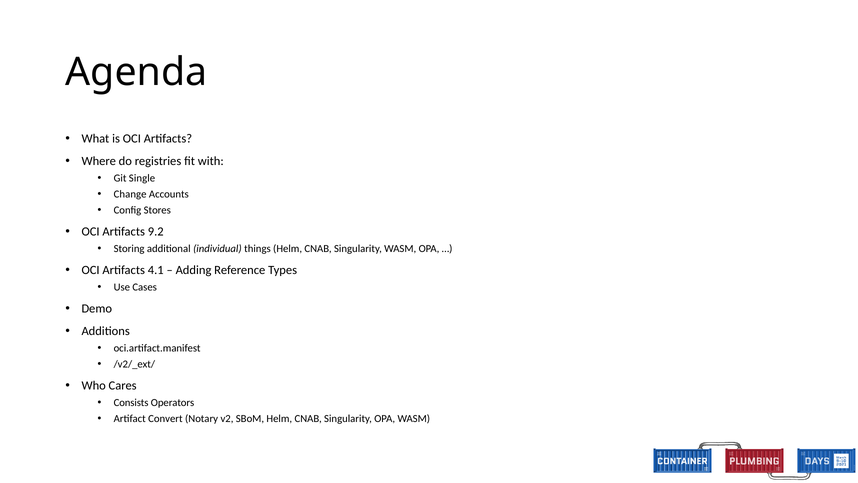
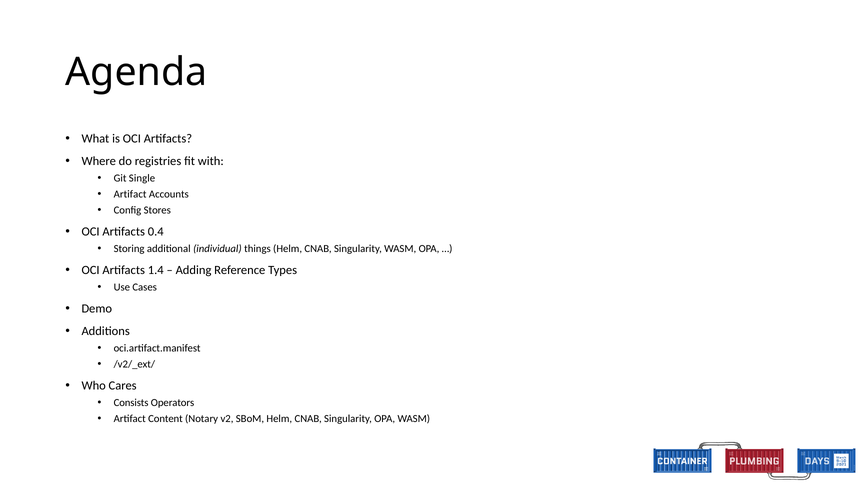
Change: Change -> Artifact (130, 194)
9.2: 9.2 -> 0.4 (156, 231)
4.1: 4.1 -> 1.4 (156, 270)
Convert: Convert -> Content (165, 419)
